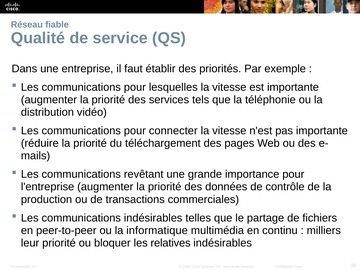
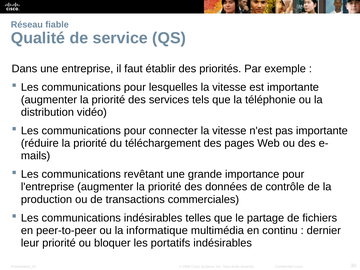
milliers: milliers -> dernier (324, 230)
relatives: relatives -> portatifs (170, 243)
